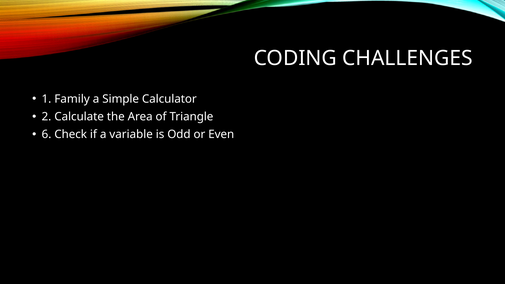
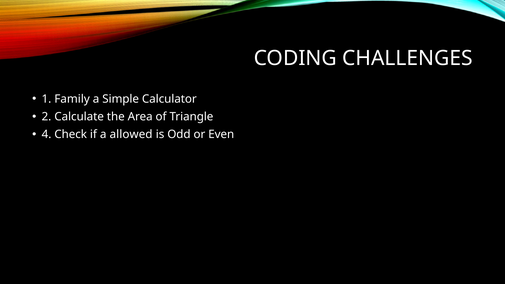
6: 6 -> 4 (47, 134)
variable: variable -> allowed (131, 134)
